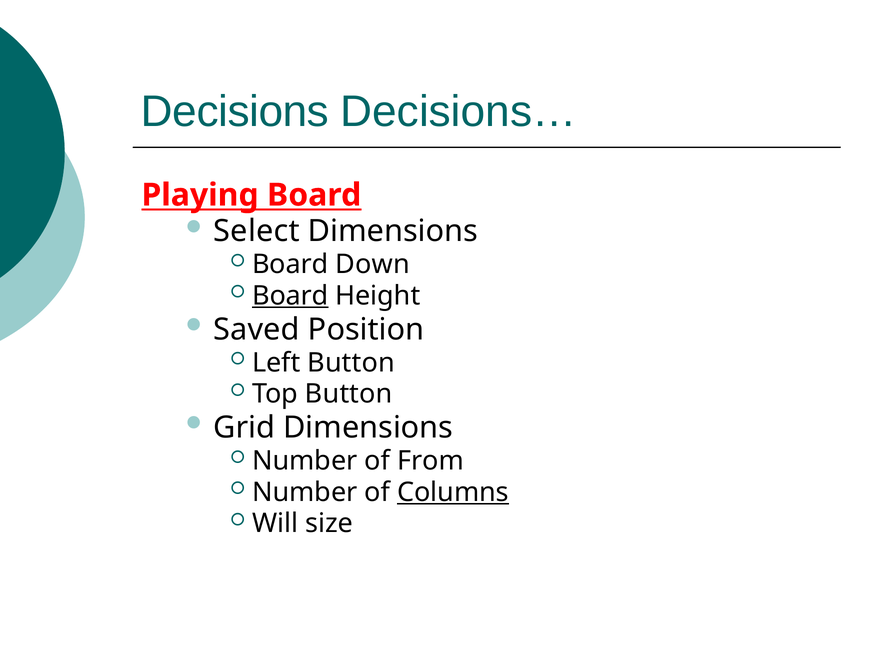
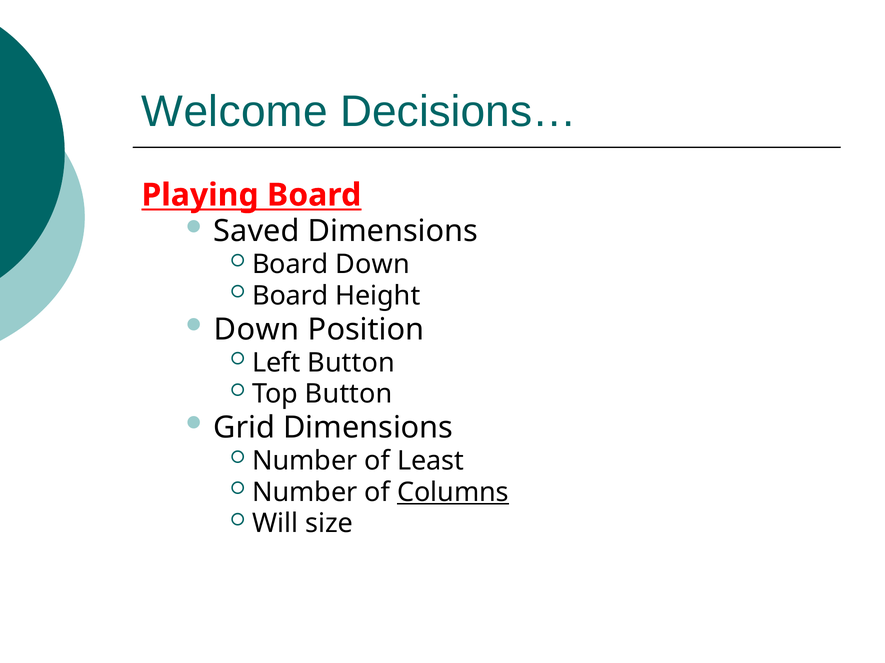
Decisions: Decisions -> Welcome (235, 112)
Select: Select -> Saved (257, 232)
Board underline: present -> none (290, 296)
Saved: Saved -> Down (257, 330)
From: From -> Least (430, 461)
